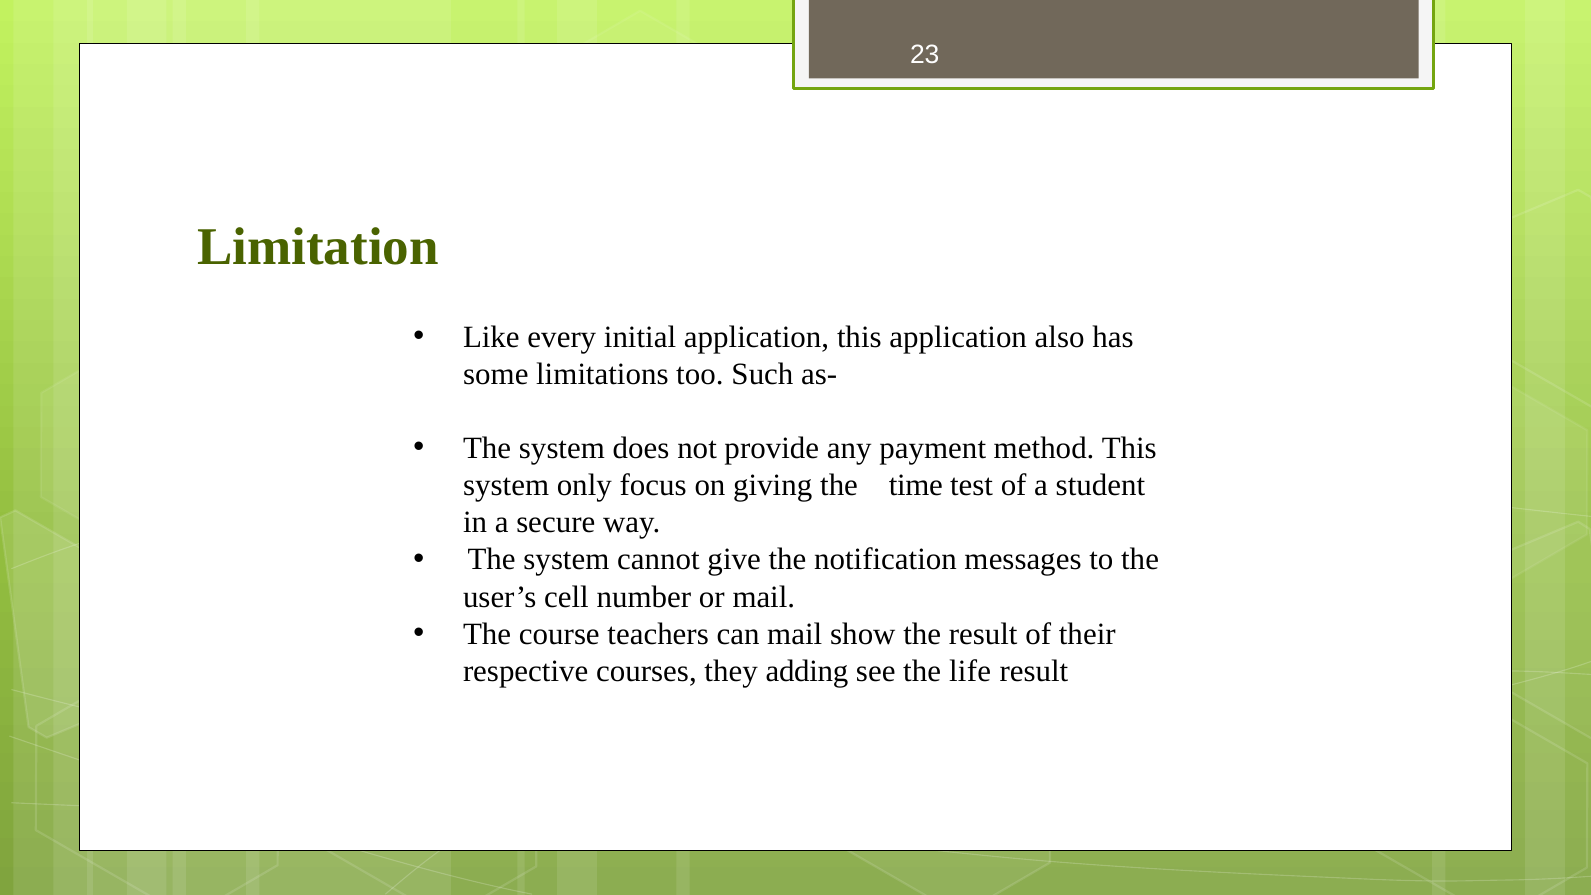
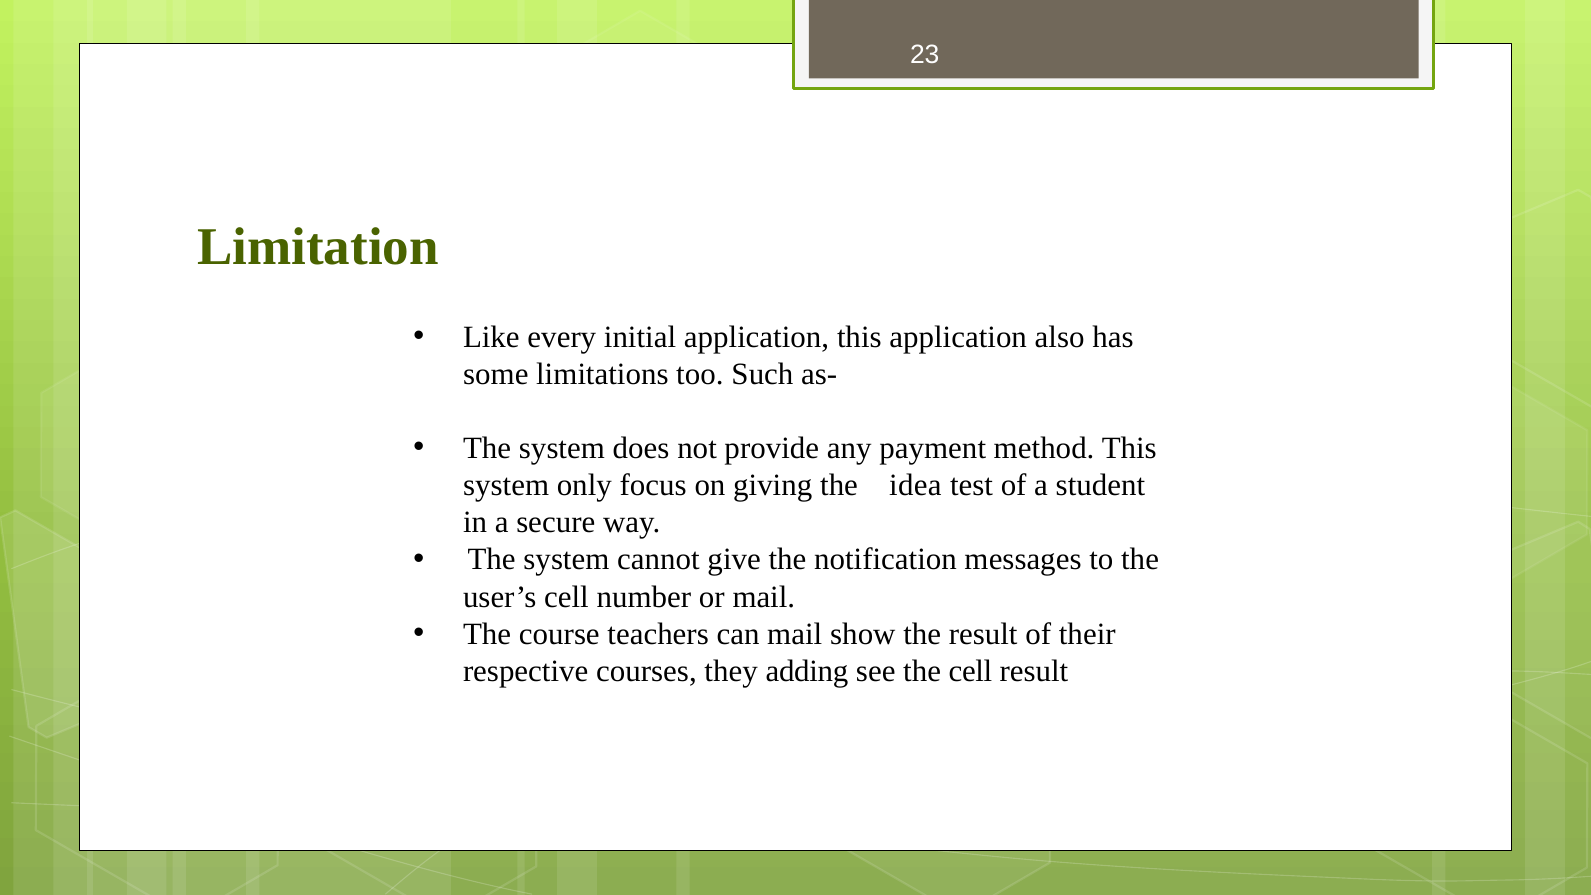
time: time -> idea (915, 485)
the life: life -> cell (970, 671)
